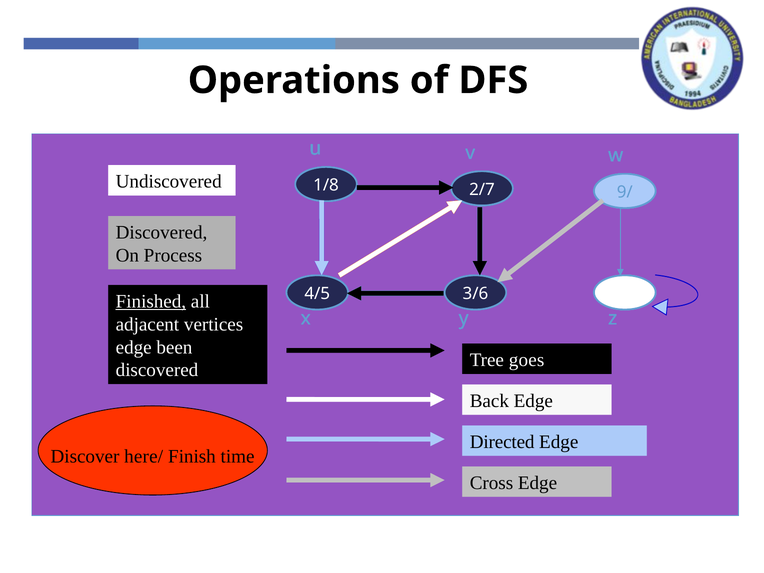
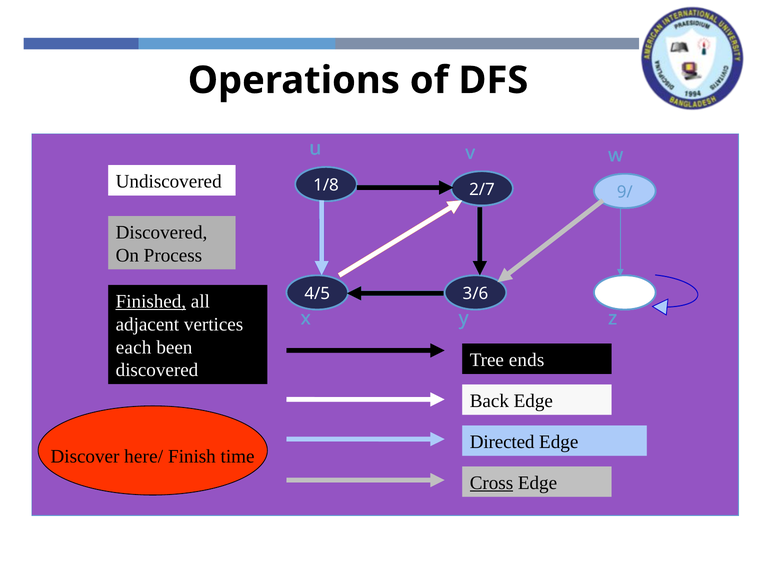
edge: edge -> each (134, 347)
goes: goes -> ends (527, 360)
Cross underline: none -> present (491, 483)
